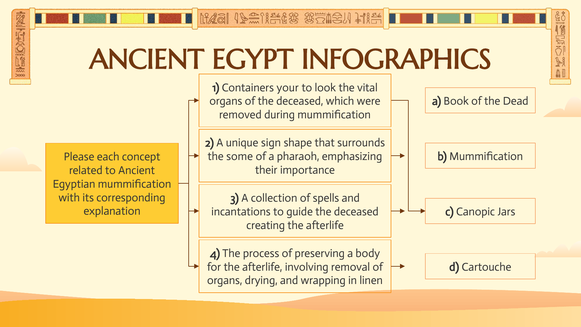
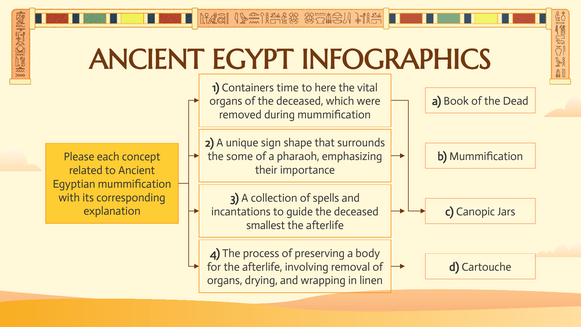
your: your -> time (288, 88)
look: look -> here (325, 88)
creating: creating -> smallest (266, 225)
